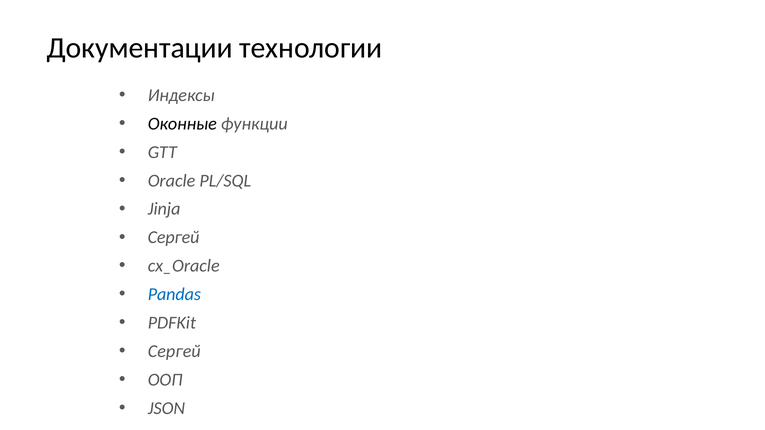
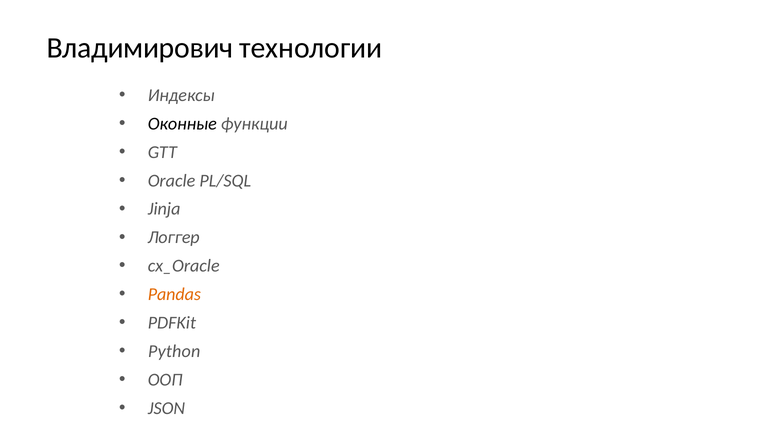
Документации: Документации -> Владимирович (140, 48)
Сергей: Сергей -> Логгер (174, 238)
Pandas colour: blue -> orange (174, 295)
Сергей: Сергей -> Python (174, 352)
